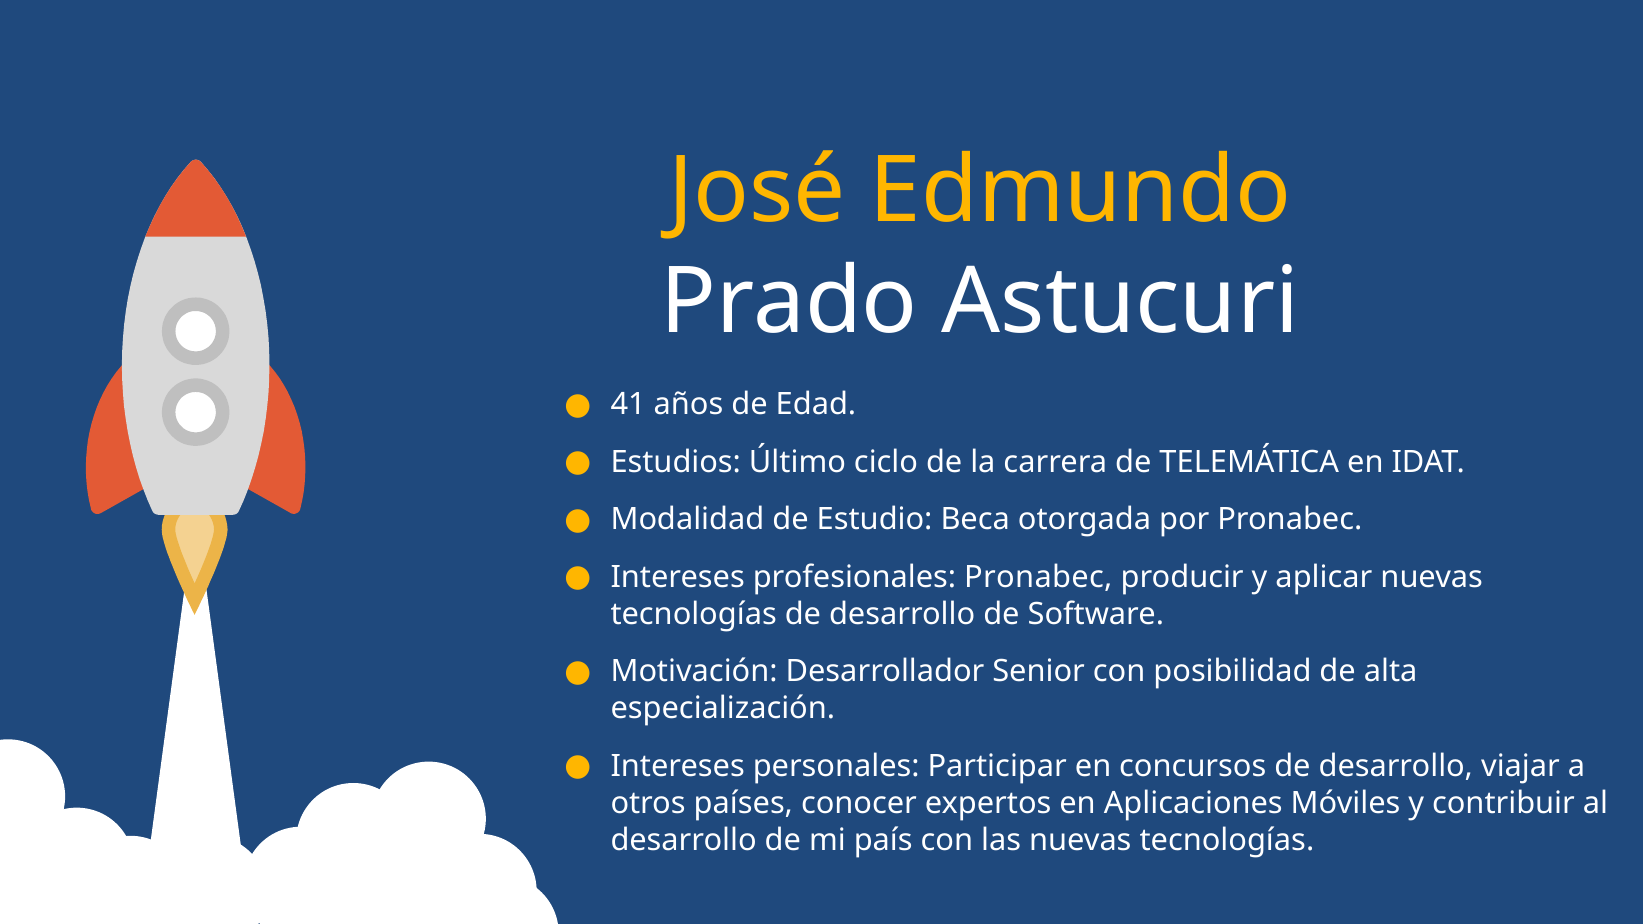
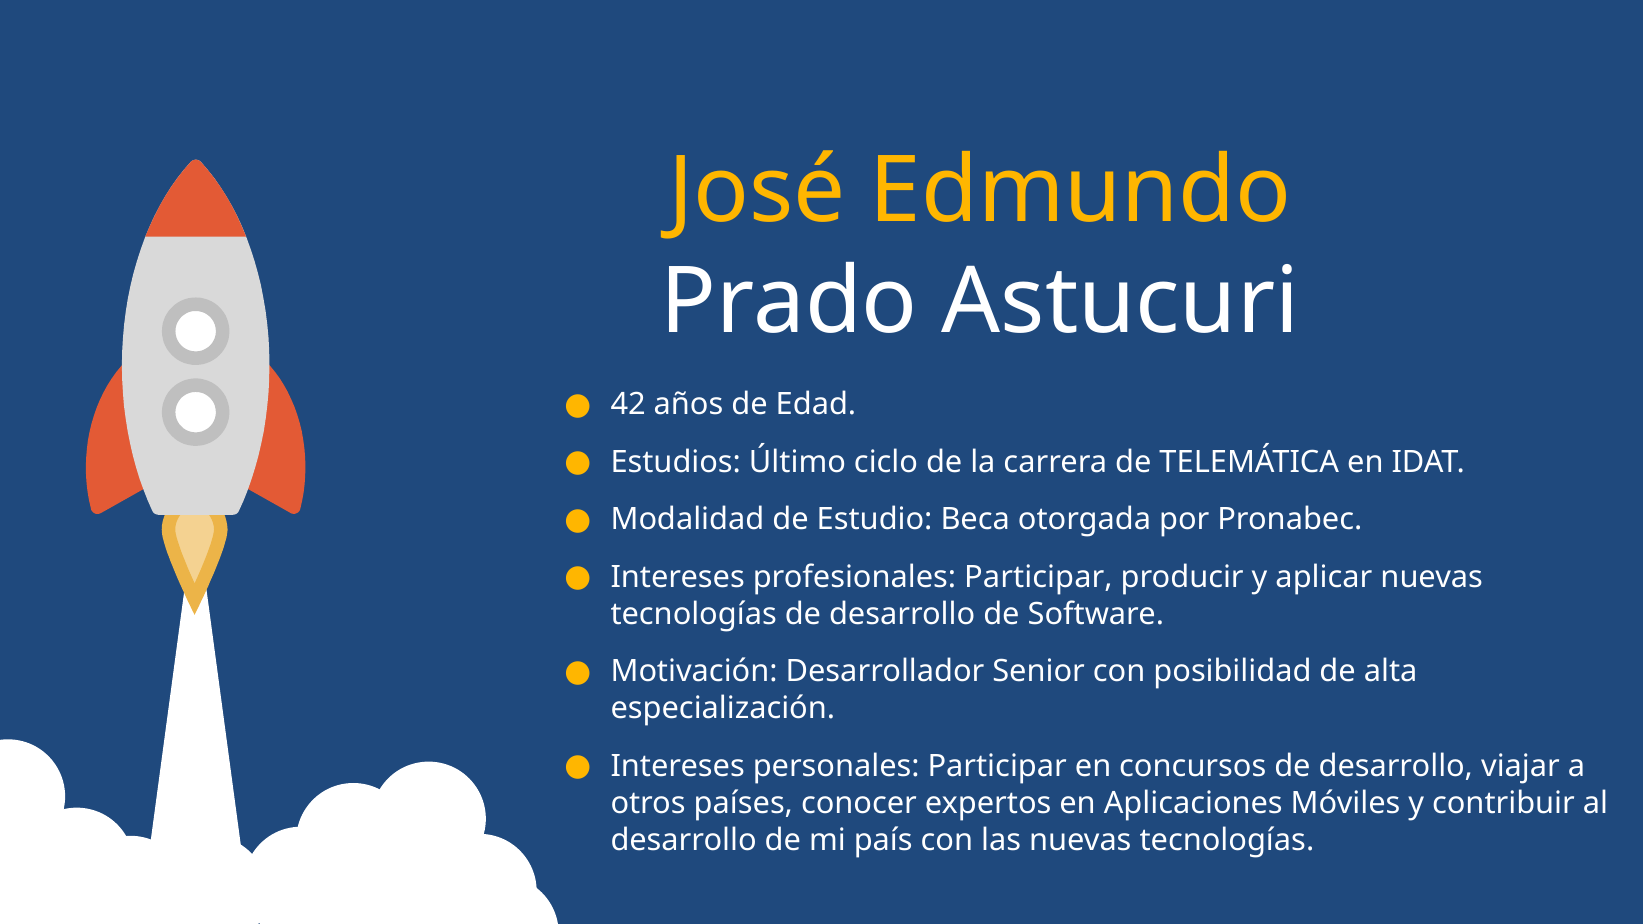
41: 41 -> 42 (628, 405)
profesionales Pronabec: Pronabec -> Participar (1038, 577)
